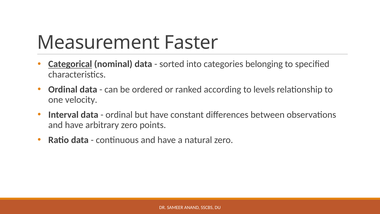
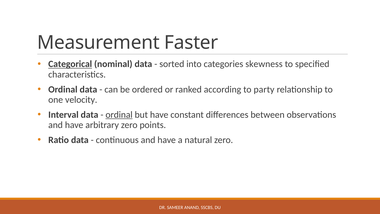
belonging: belonging -> skewness (264, 64)
levels: levels -> party (264, 89)
ordinal underline: none -> present (119, 115)
